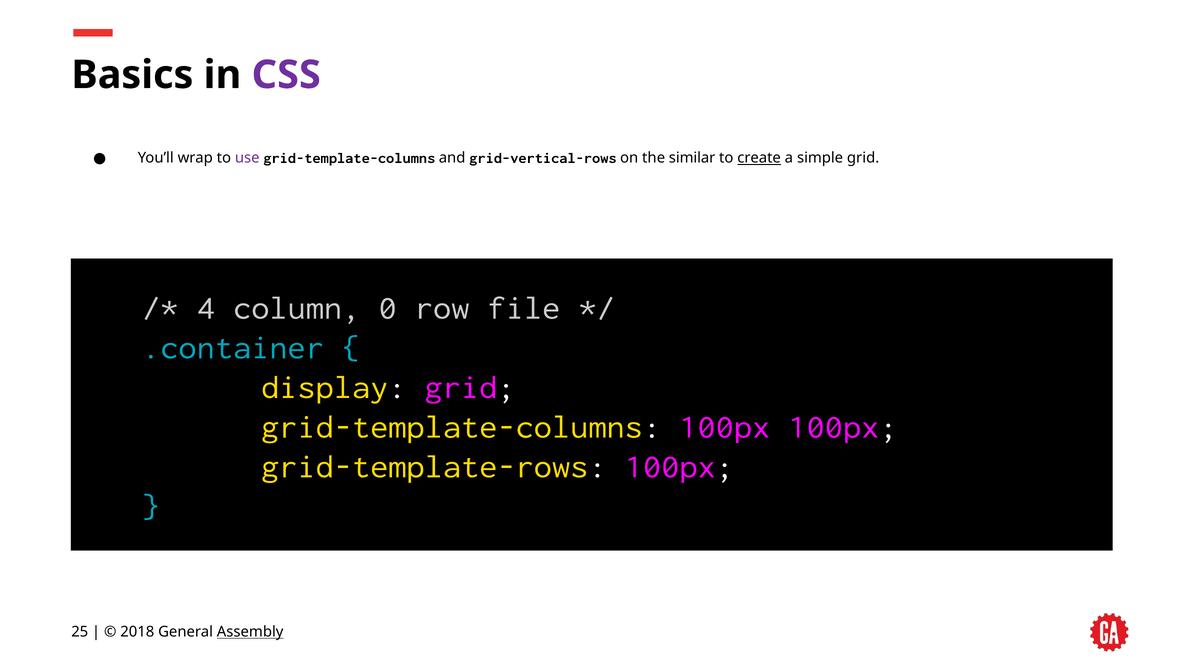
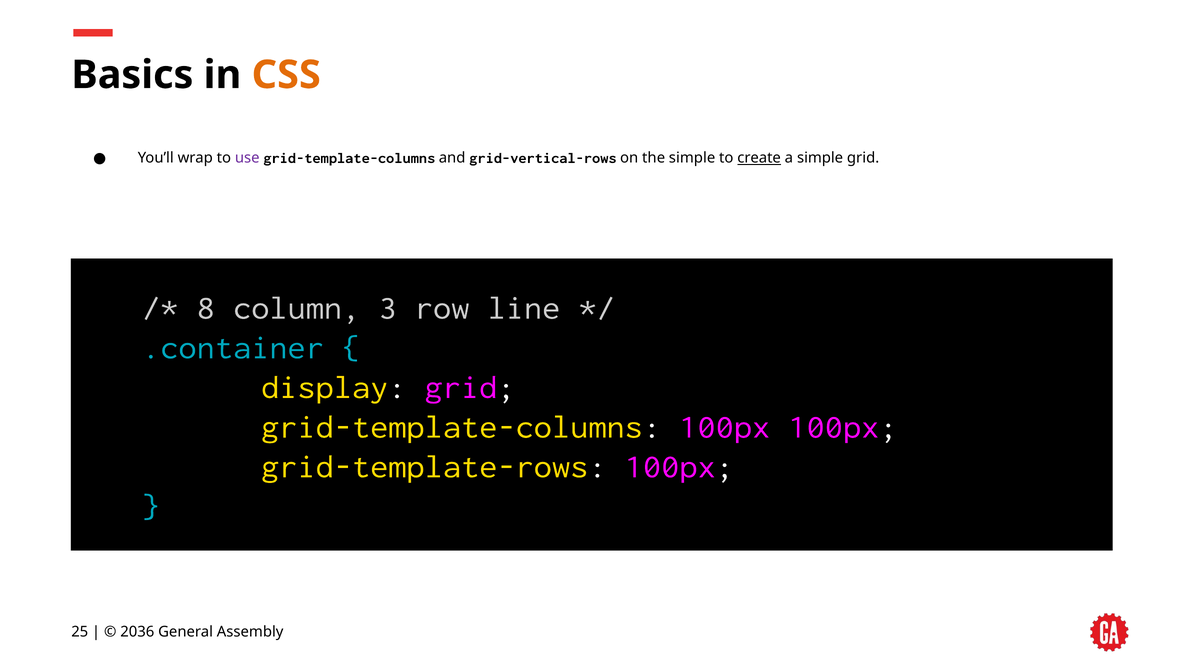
CSS colour: purple -> orange (286, 75)
the similar: similar -> simple (692, 158)
4: 4 -> 8 (206, 308)
0: 0 -> 3 (388, 308)
file: file -> line (524, 308)
2018: 2018 -> 2036 (137, 632)
Assembly underline: present -> none (250, 632)
